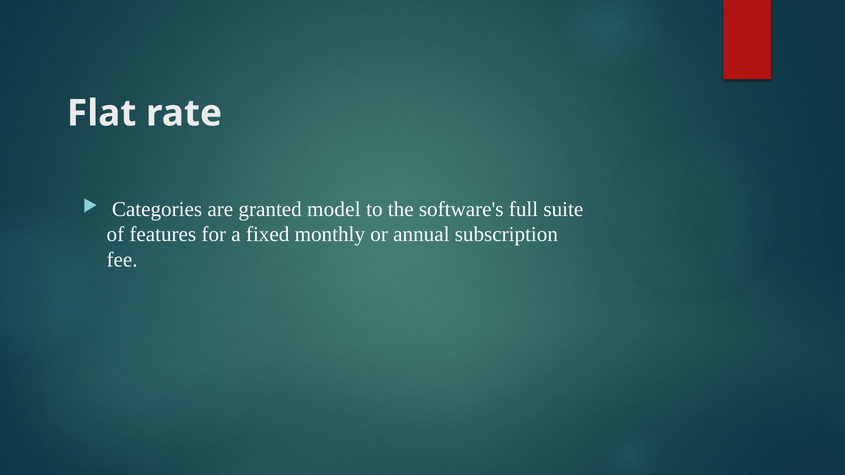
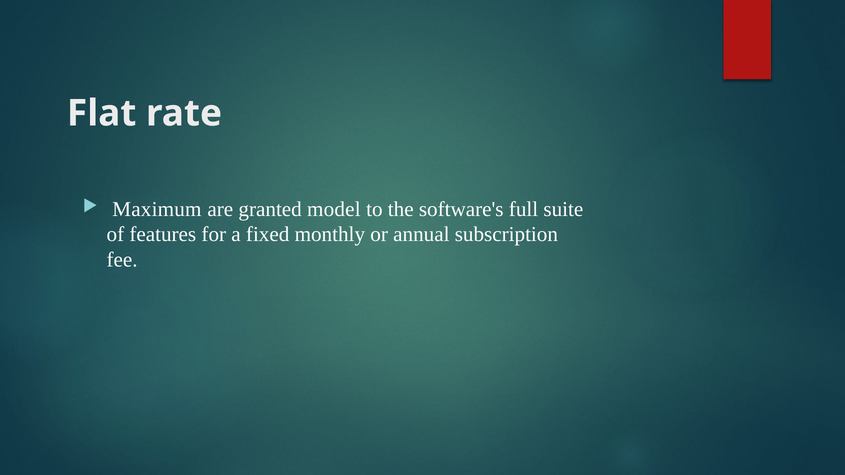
Categories: Categories -> Maximum (157, 209)
